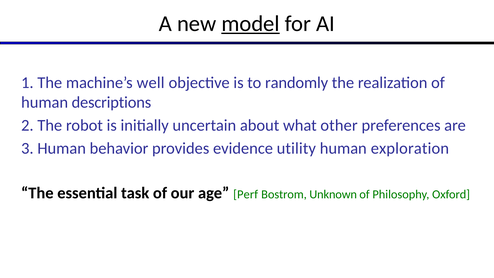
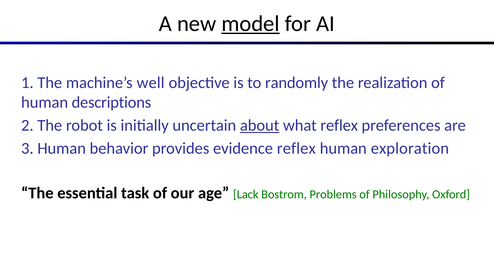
about underline: none -> present (260, 125)
what other: other -> reflex (339, 125)
evidence utility: utility -> reflex (296, 148)
Perf: Perf -> Lack (246, 194)
Unknown: Unknown -> Problems (333, 194)
